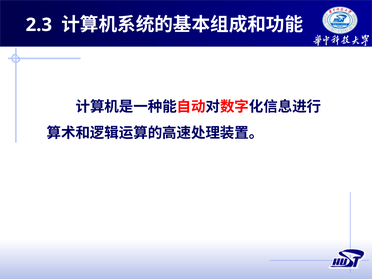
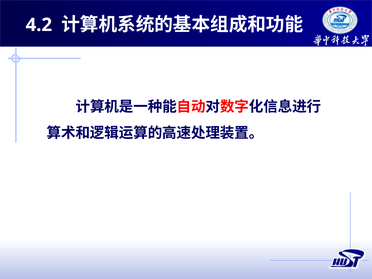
2.3: 2.3 -> 4.2 (39, 25)
